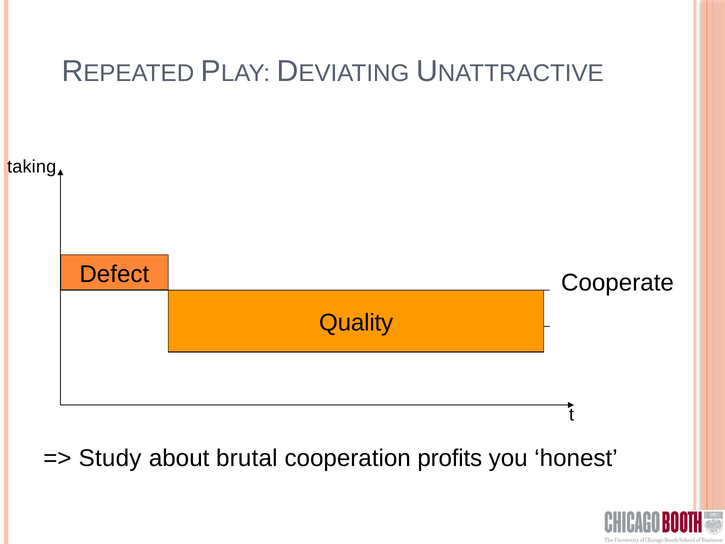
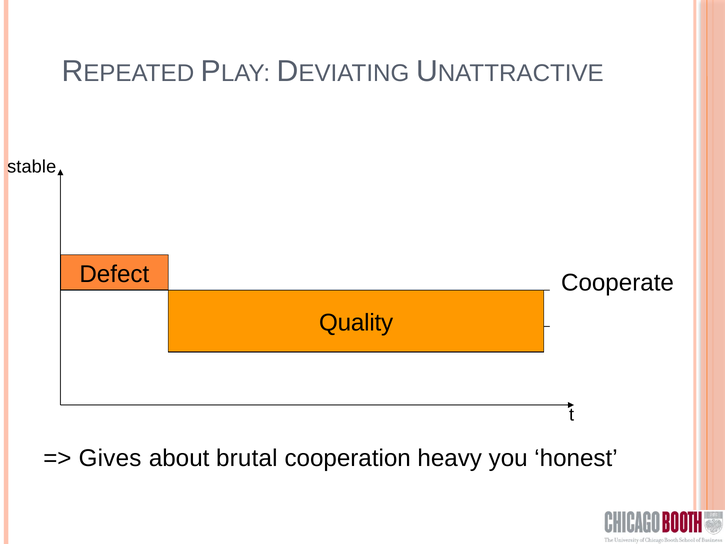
taking: taking -> stable (32, 167)
Study: Study -> Gives (110, 458)
profits: profits -> heavy (450, 458)
